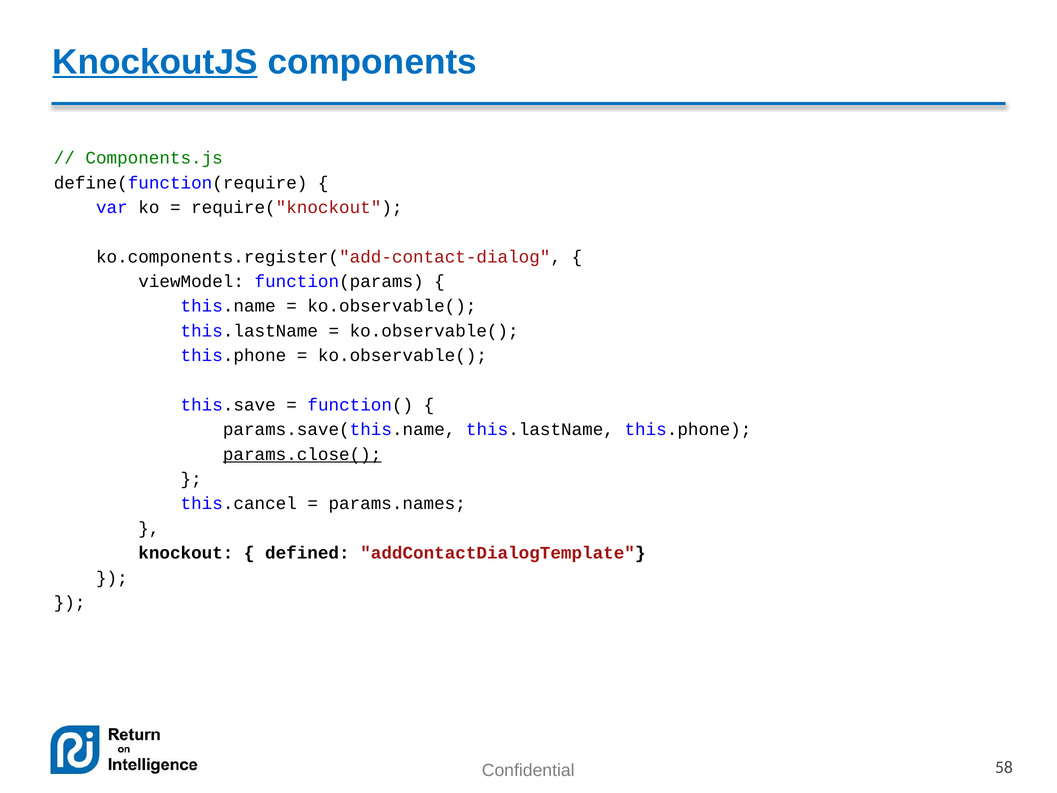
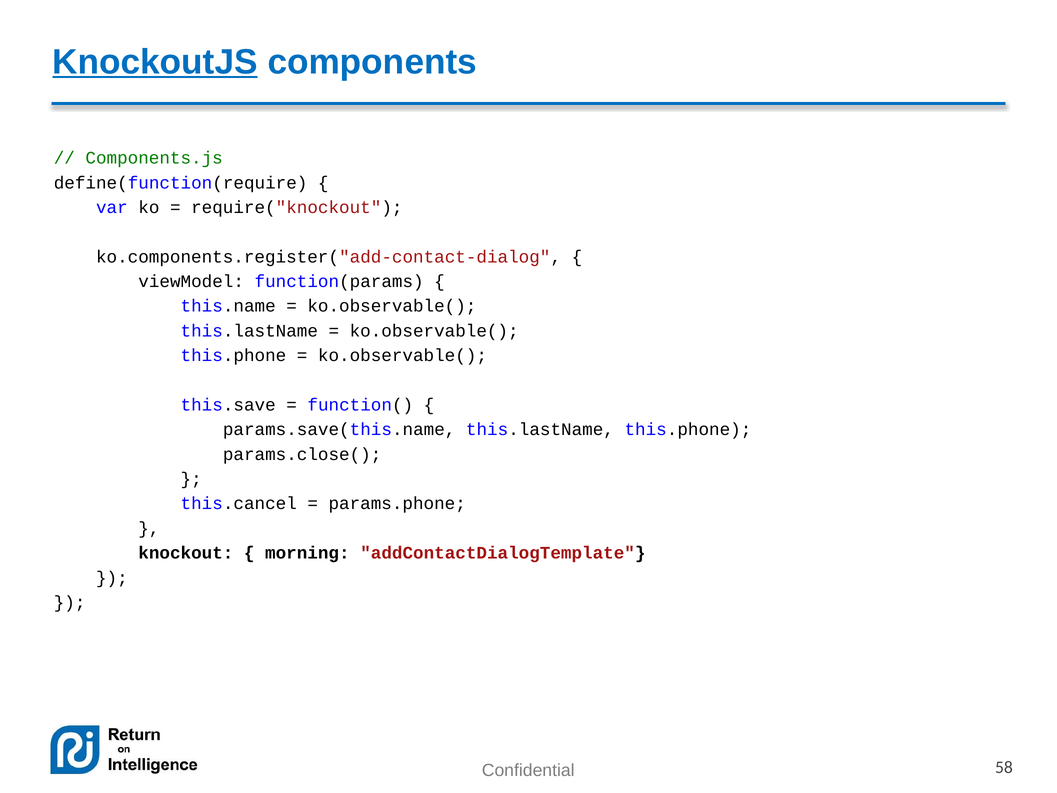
params.close( underline: present -> none (302, 454)
params.names: params.names -> params.phone (397, 504)
defined: defined -> morning (307, 553)
